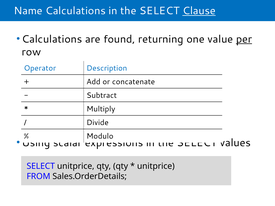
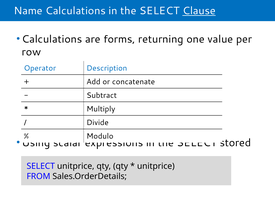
found: found -> forms (119, 39)
per underline: present -> none (244, 39)
values: values -> stored (235, 143)
